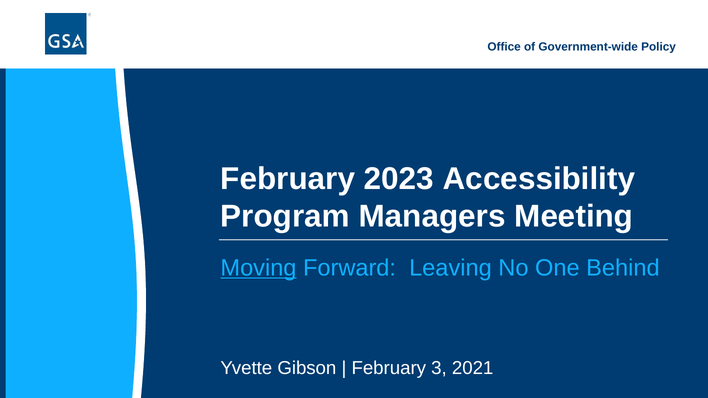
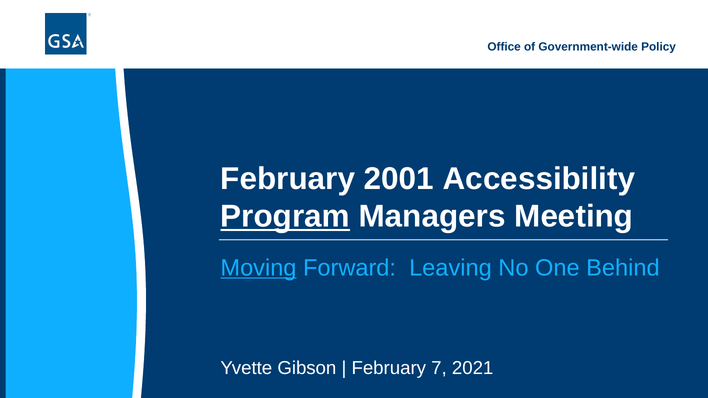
2023: 2023 -> 2001 (399, 179)
Program underline: none -> present (285, 217)
3: 3 -> 7 (439, 368)
